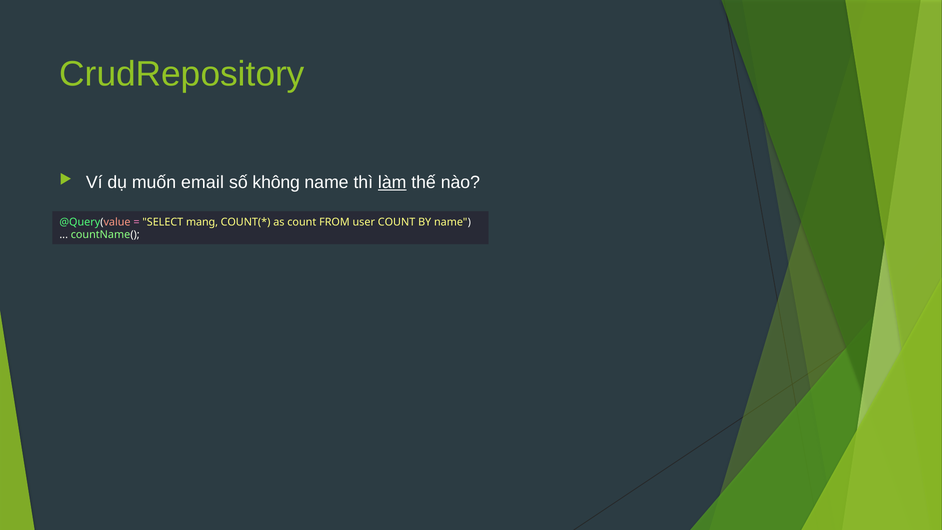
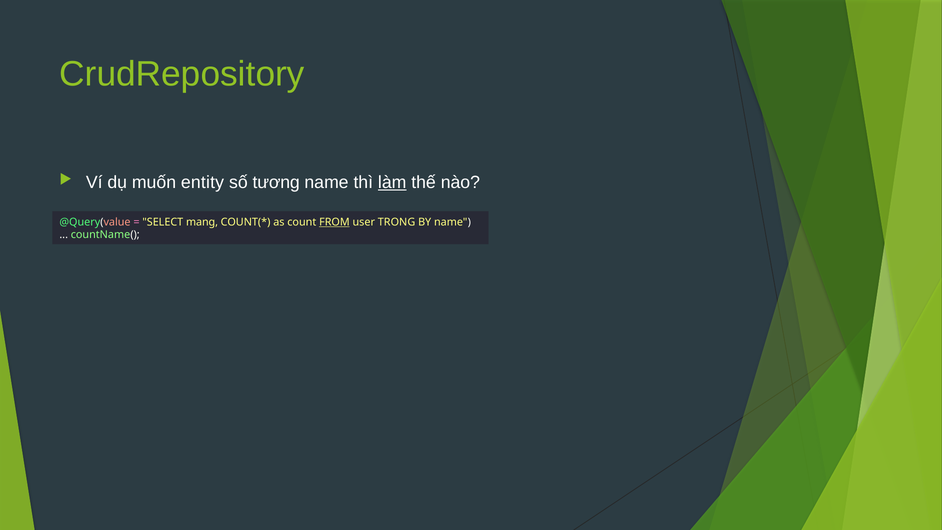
email: email -> entity (203, 182)
không: không -> tương (276, 182)
FROM underline: none -> present (334, 222)
user COUNT: COUNT -> TRONG (397, 222)
